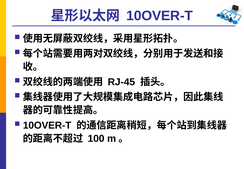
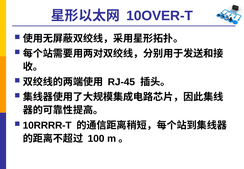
10OVER-T: 10OVER-T -> 10RRRR-T (47, 125)
